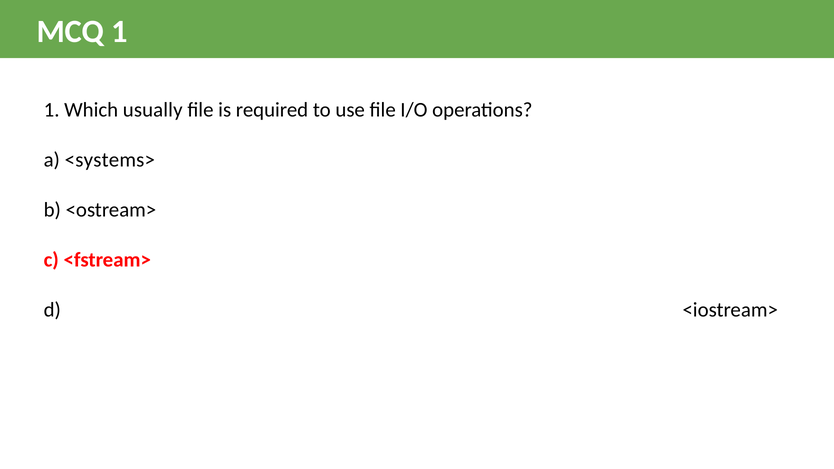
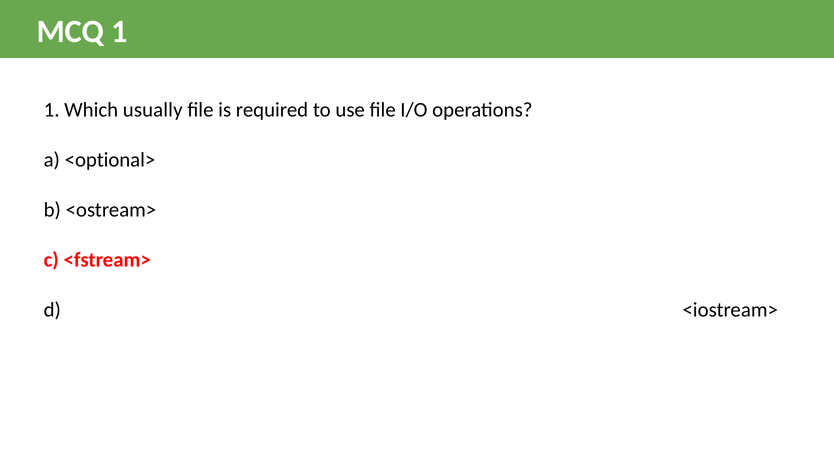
<systems>: <systems> -> <optional> (110, 160)
